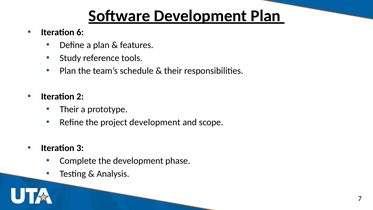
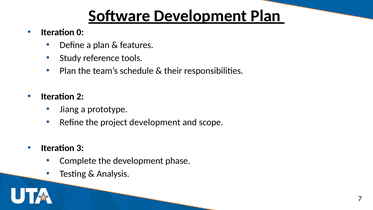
6: 6 -> 0 (80, 32)
Their: Their -> Jiang (69, 109)
